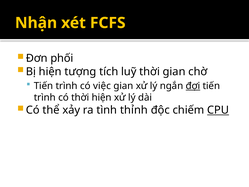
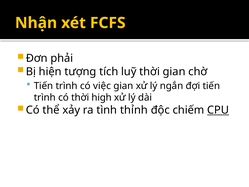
phối: phối -> phải (62, 58)
đợi underline: present -> none (193, 86)
thời hiện: hiện -> high (102, 97)
